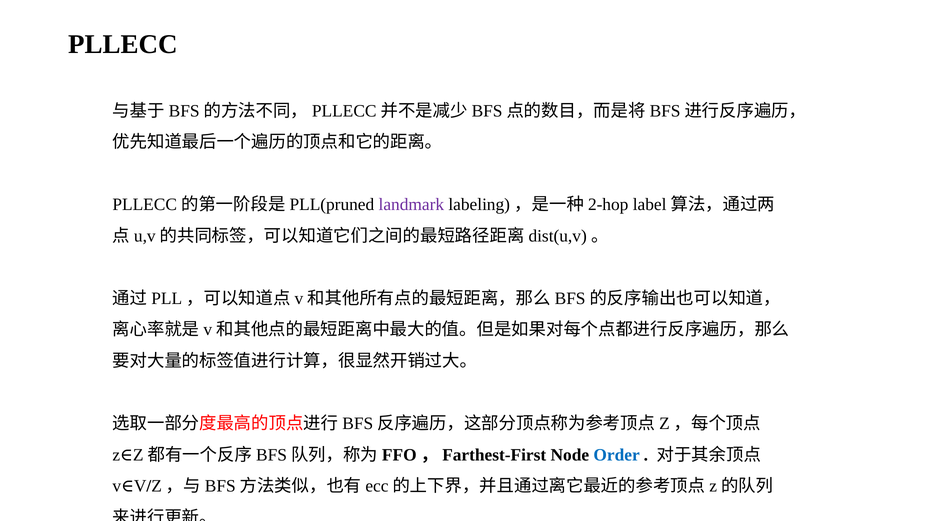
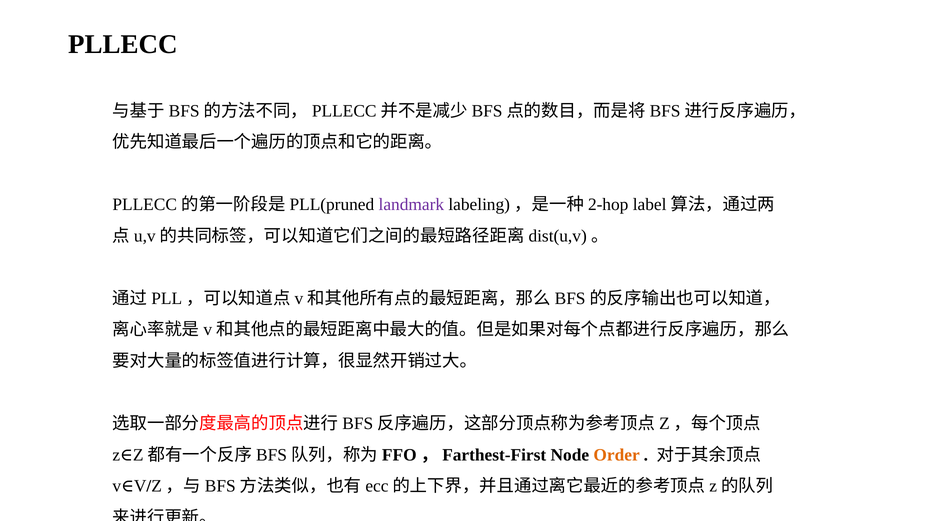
Order colour: blue -> orange (617, 455)
